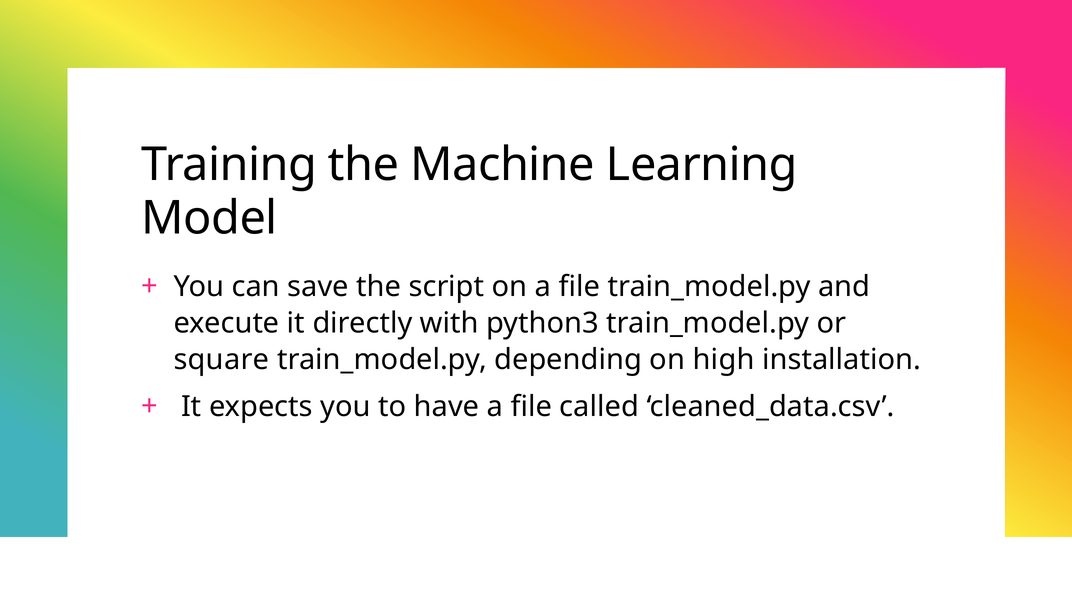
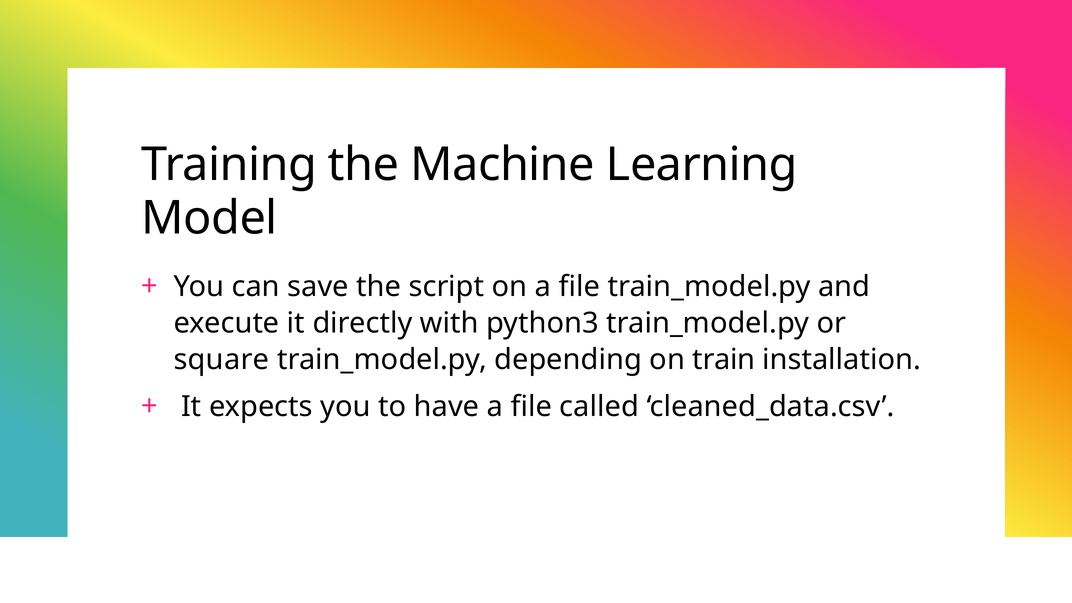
high: high -> train (724, 360)
